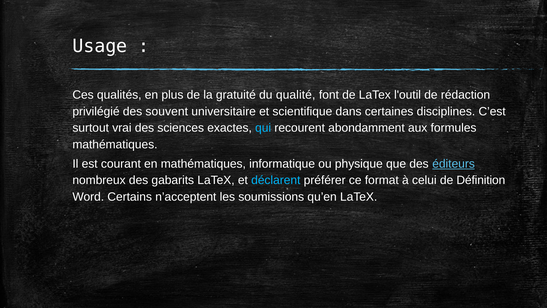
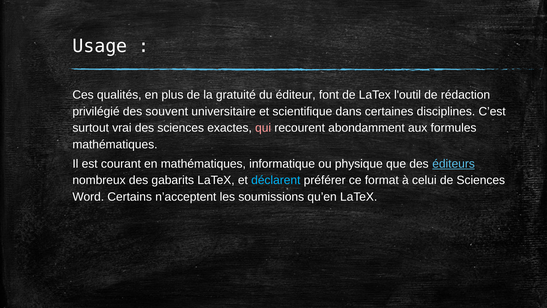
qualité: qualité -> éditeur (296, 95)
qui colour: light blue -> pink (263, 128)
de Définition: Définition -> Sciences (481, 180)
